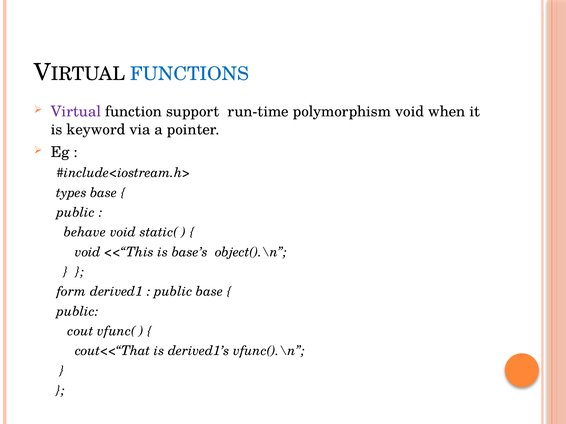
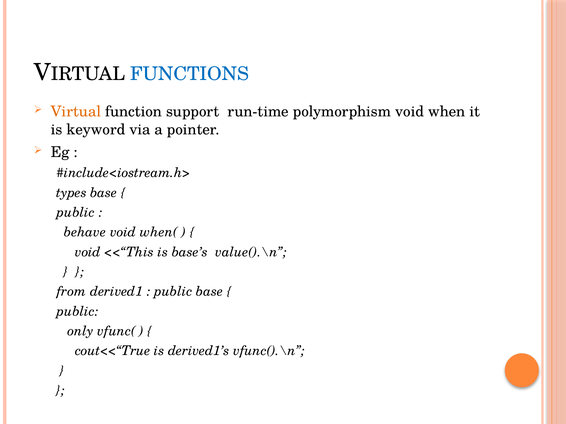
Virtual colour: purple -> orange (76, 112)
static(: static( -> when( (159, 232)
object().\n: object().\n -> value().\n (251, 252)
form: form -> from (71, 292)
cout: cout -> only (81, 332)
cout<<“That: cout<<“That -> cout<<“True (113, 351)
